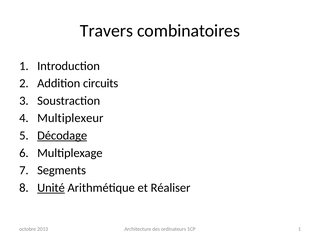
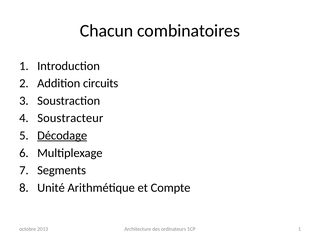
Travers: Travers -> Chacun (107, 31)
Multiplexeur: Multiplexeur -> Soustracteur (70, 118)
Unité underline: present -> none (51, 188)
Réaliser: Réaliser -> Compte (171, 188)
